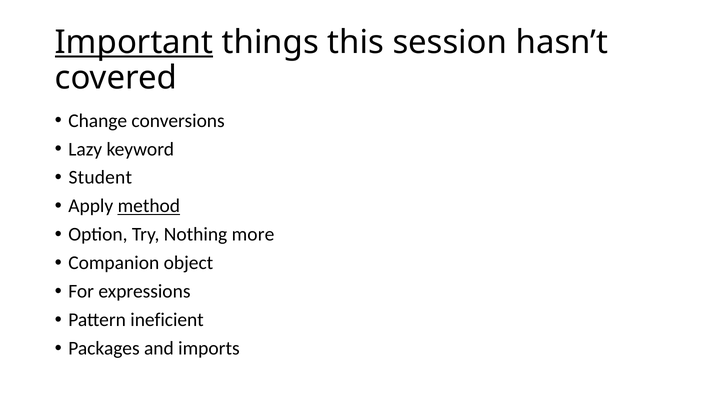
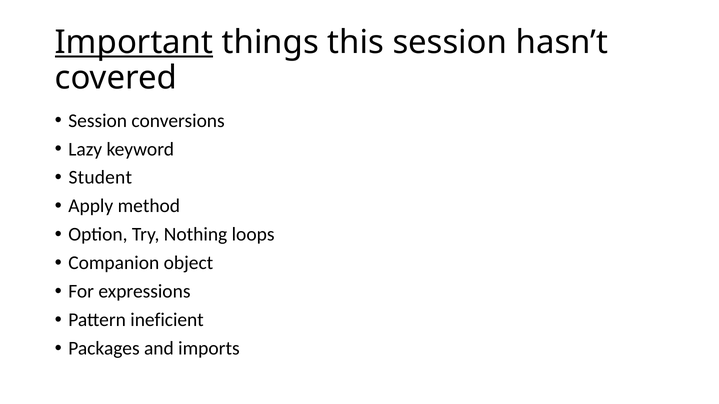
Change: Change -> Session (98, 121)
method underline: present -> none (149, 206)
more: more -> loops (253, 235)
